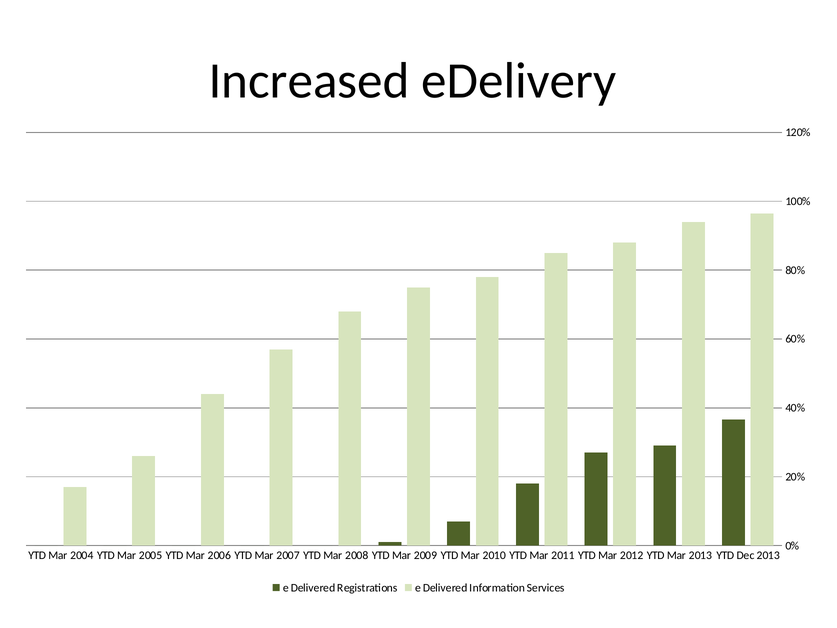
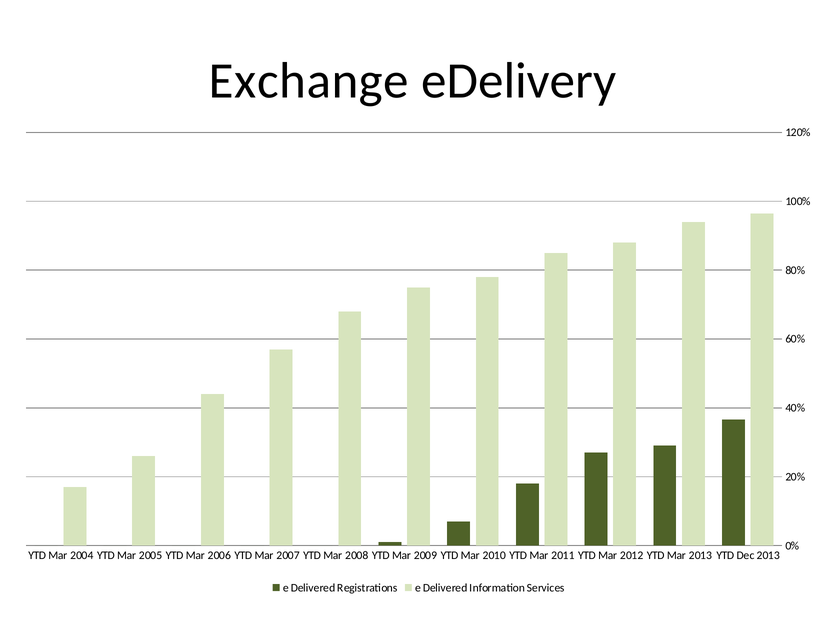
Increased: Increased -> Exchange (309, 81)
